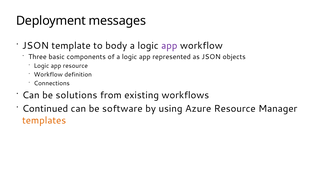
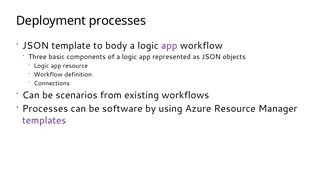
Deployment messages: messages -> processes (117, 21)
solutions: solutions -> scenarios (77, 95)
Continued: Continued -> Processes (45, 109)
templates colour: orange -> purple (44, 120)
